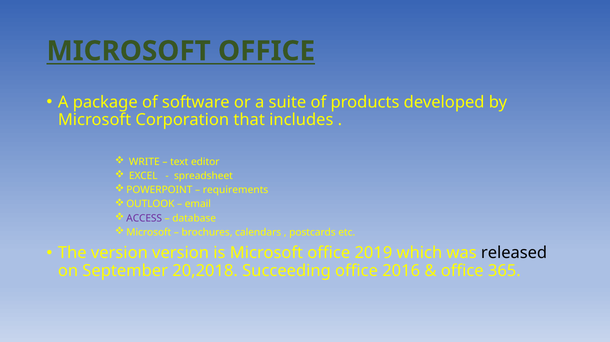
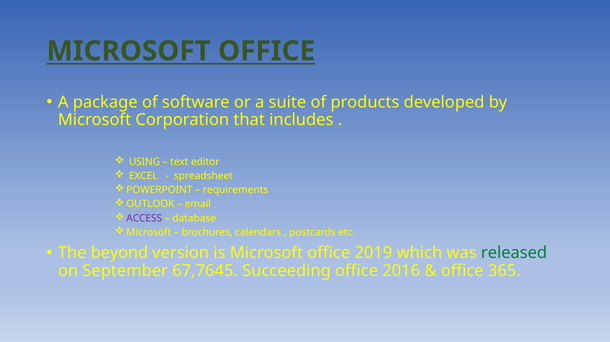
WRITE: WRITE -> USING (144, 162)
The version: version -> beyond (119, 253)
released colour: black -> green (514, 253)
20,2018: 20,2018 -> 67,7645 (205, 271)
